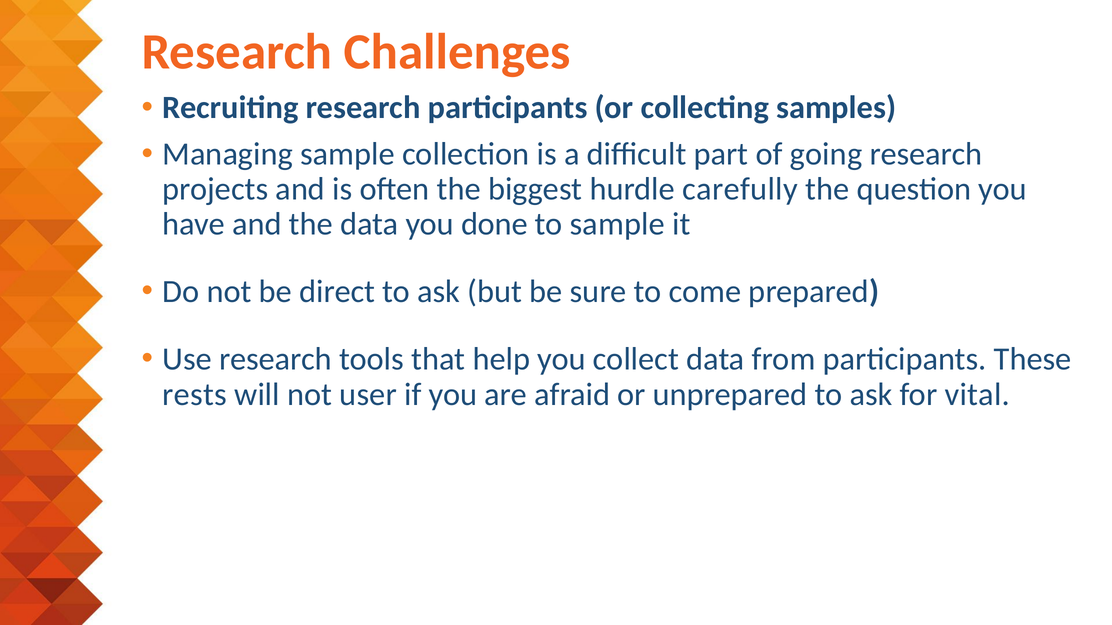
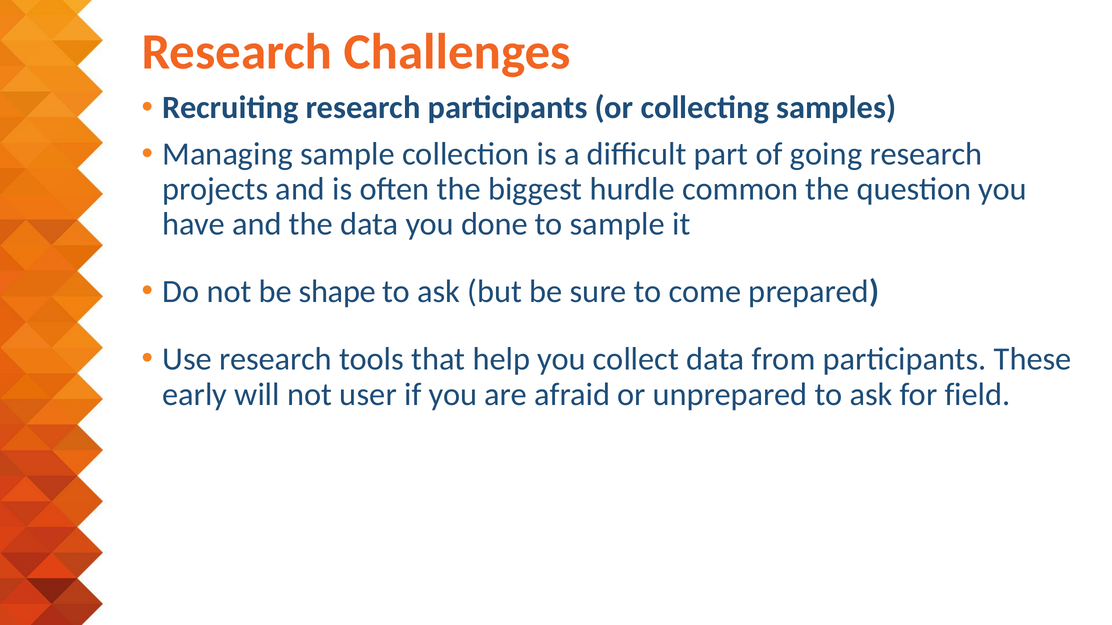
carefully: carefully -> common (740, 189)
direct: direct -> shape (337, 292)
rests: rests -> early (195, 395)
vital: vital -> field (977, 395)
